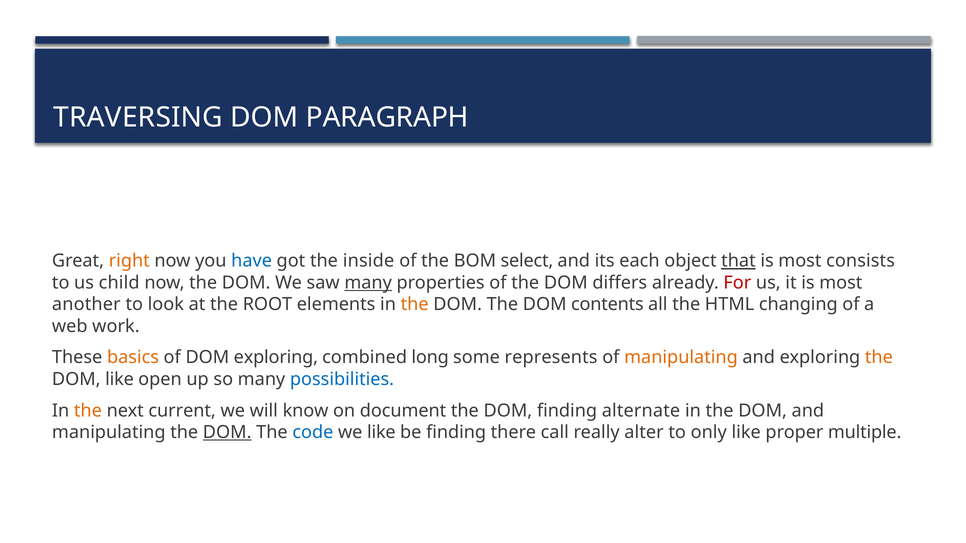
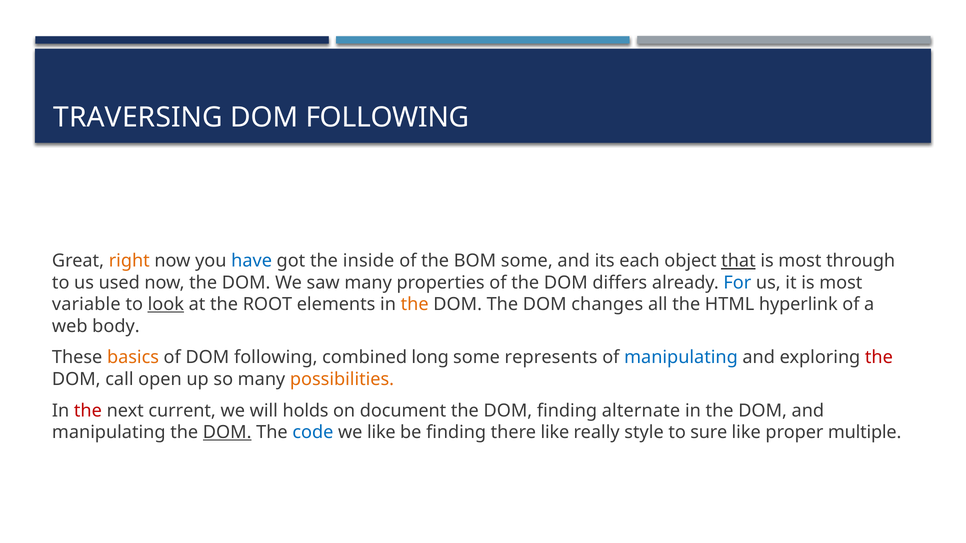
PARAGRAPH: PARAGRAPH -> FOLLOWING (387, 117)
BOM select: select -> some (527, 261)
consists: consists -> through (861, 261)
child: child -> used (119, 283)
many underline: present -> none (368, 283)
For colour: red -> blue (737, 283)
another: another -> variable (86, 305)
look underline: none -> present (166, 305)
contents: contents -> changes (607, 305)
changing: changing -> hyperlink (798, 305)
work: work -> body (116, 326)
of DOM exploring: exploring -> following (276, 358)
manipulating colour: orange -> blue (681, 358)
the colour: orange -> red (879, 358)
DOM like: like -> call (119, 379)
possibilities colour: blue -> orange (342, 379)
the colour: orange -> red (88, 411)
know: know -> holds (306, 411)
there call: call -> like (555, 433)
alter: alter -> style (644, 433)
only: only -> sure (709, 433)
